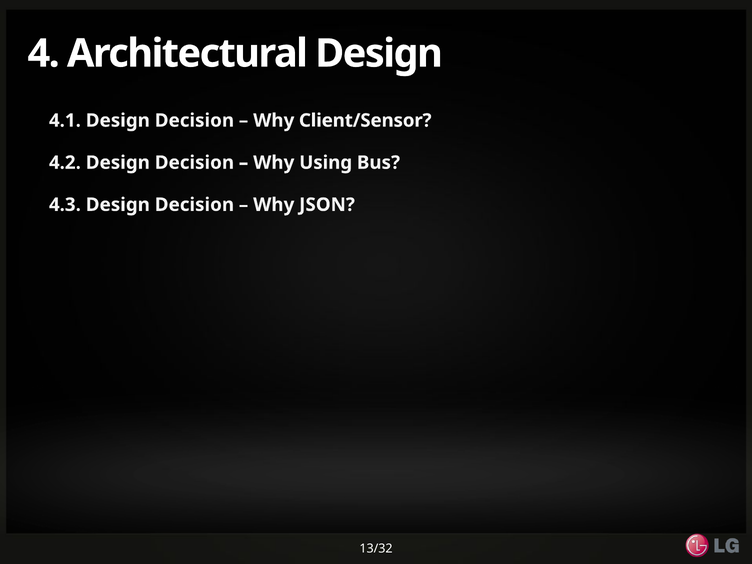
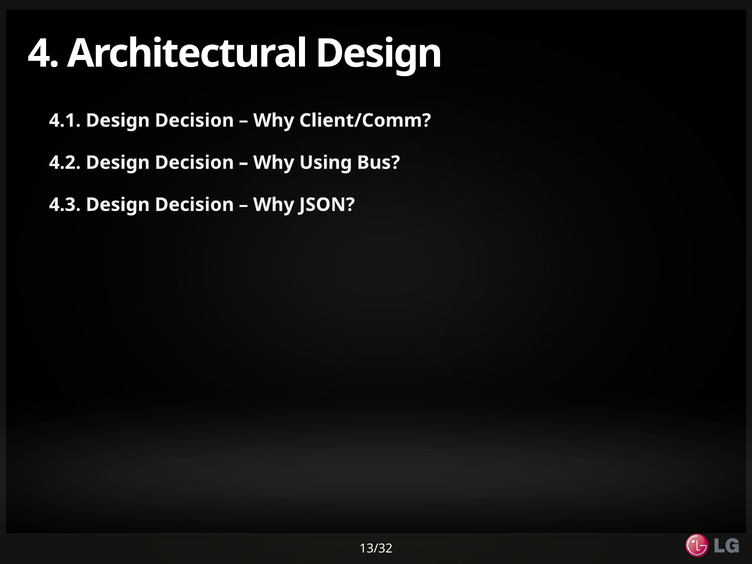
Client/Sensor: Client/Sensor -> Client/Comm (365, 121)
